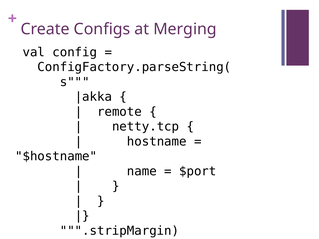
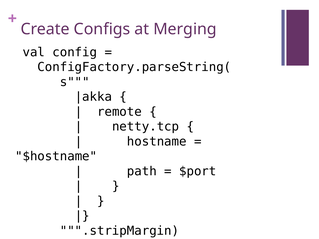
name: name -> path (142, 171)
